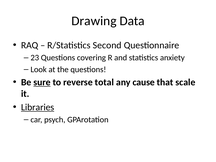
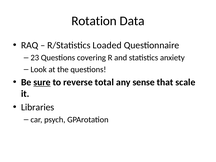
Drawing: Drawing -> Rotation (94, 21)
Second: Second -> Loaded (107, 45)
cause: cause -> sense (144, 82)
Libraries underline: present -> none (38, 107)
